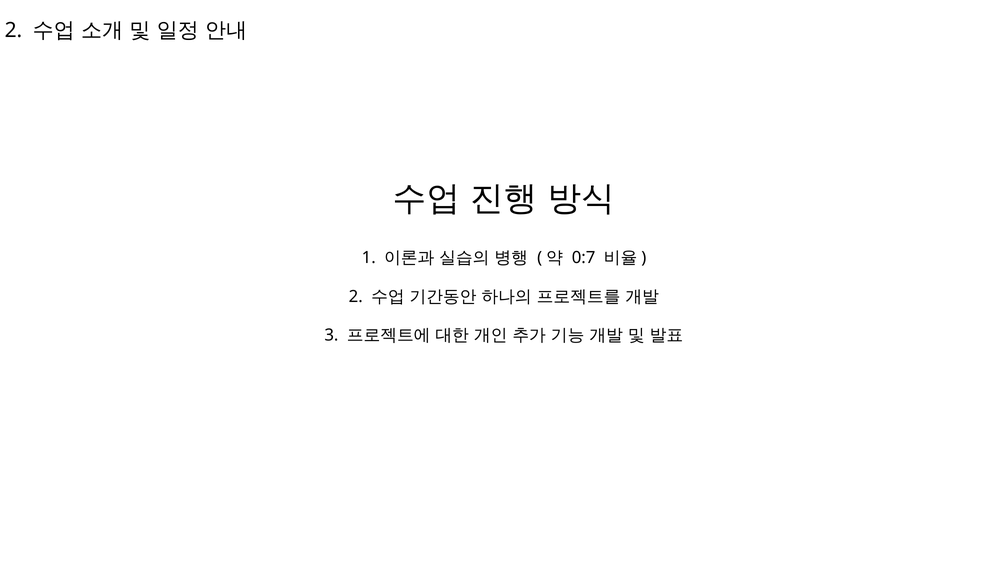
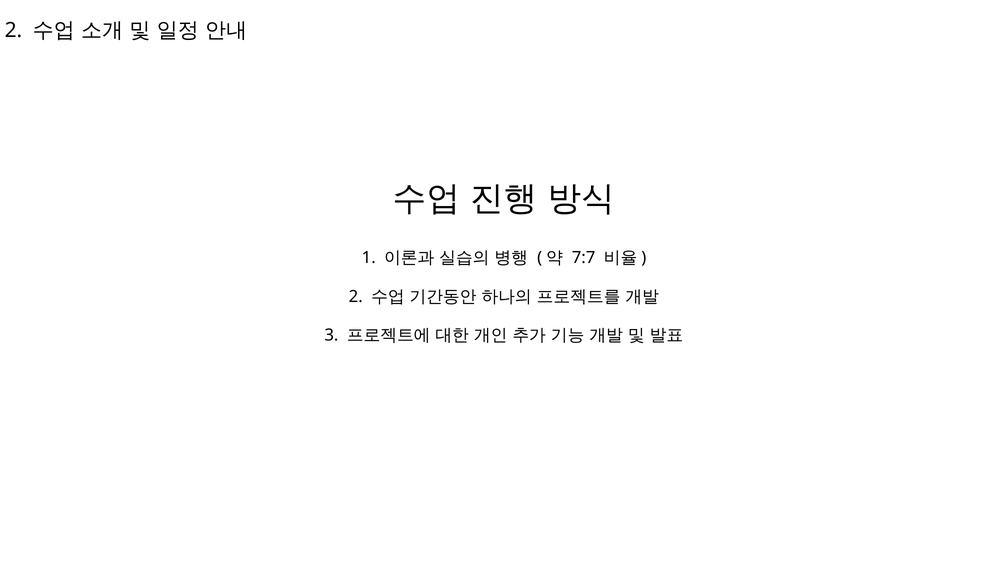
0:7: 0:7 -> 7:7 (584, 258)
